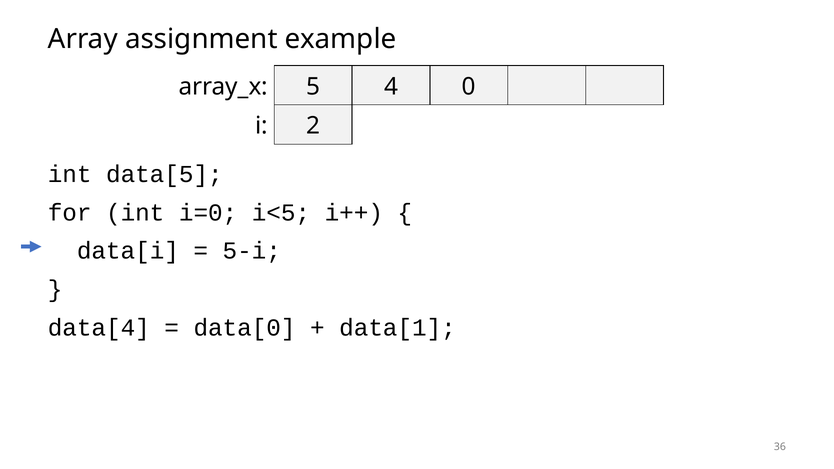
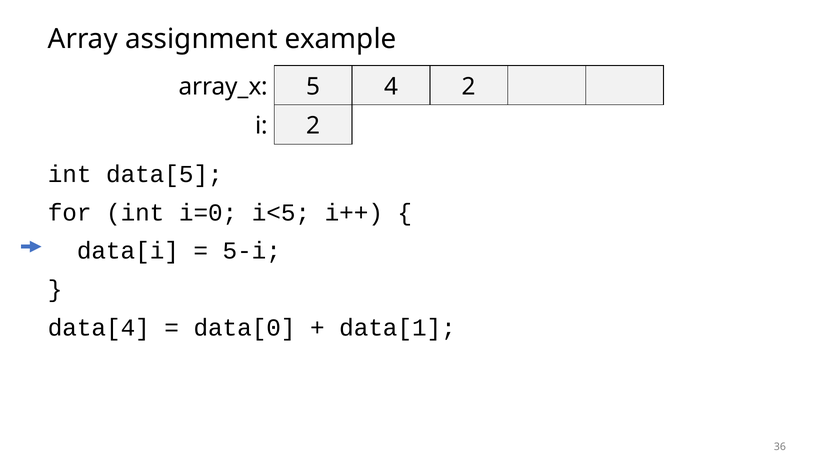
4 0: 0 -> 2 (469, 87)
